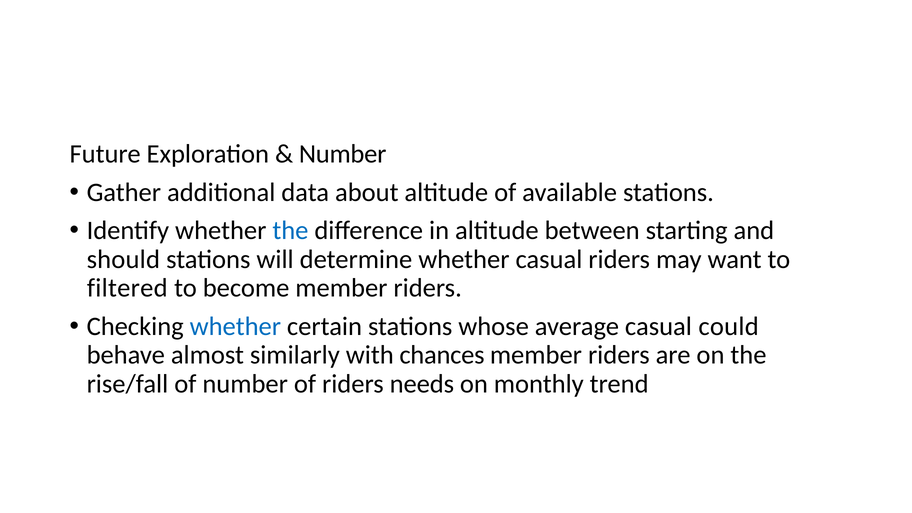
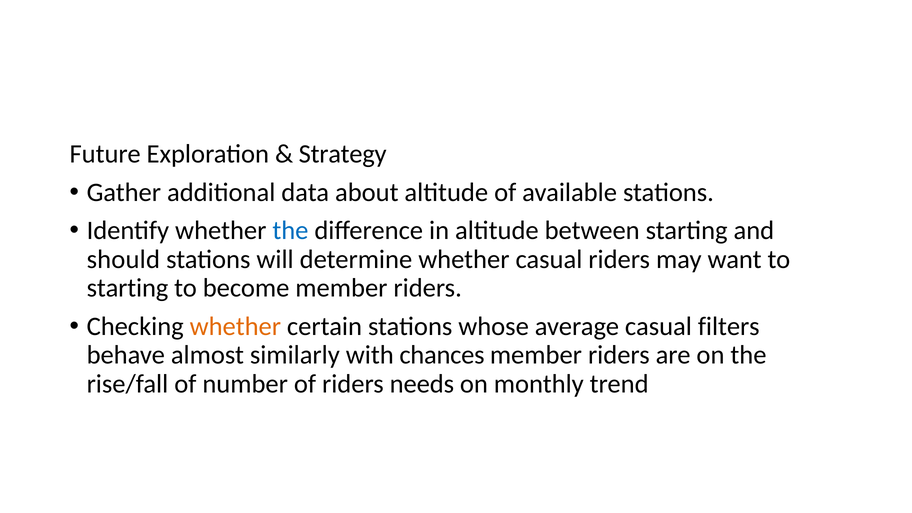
Number: Number -> Strategy (343, 154)
filtered: filtered -> starting (127, 288)
whether colour: blue -> orange (235, 326)
could: could -> filters (729, 326)
